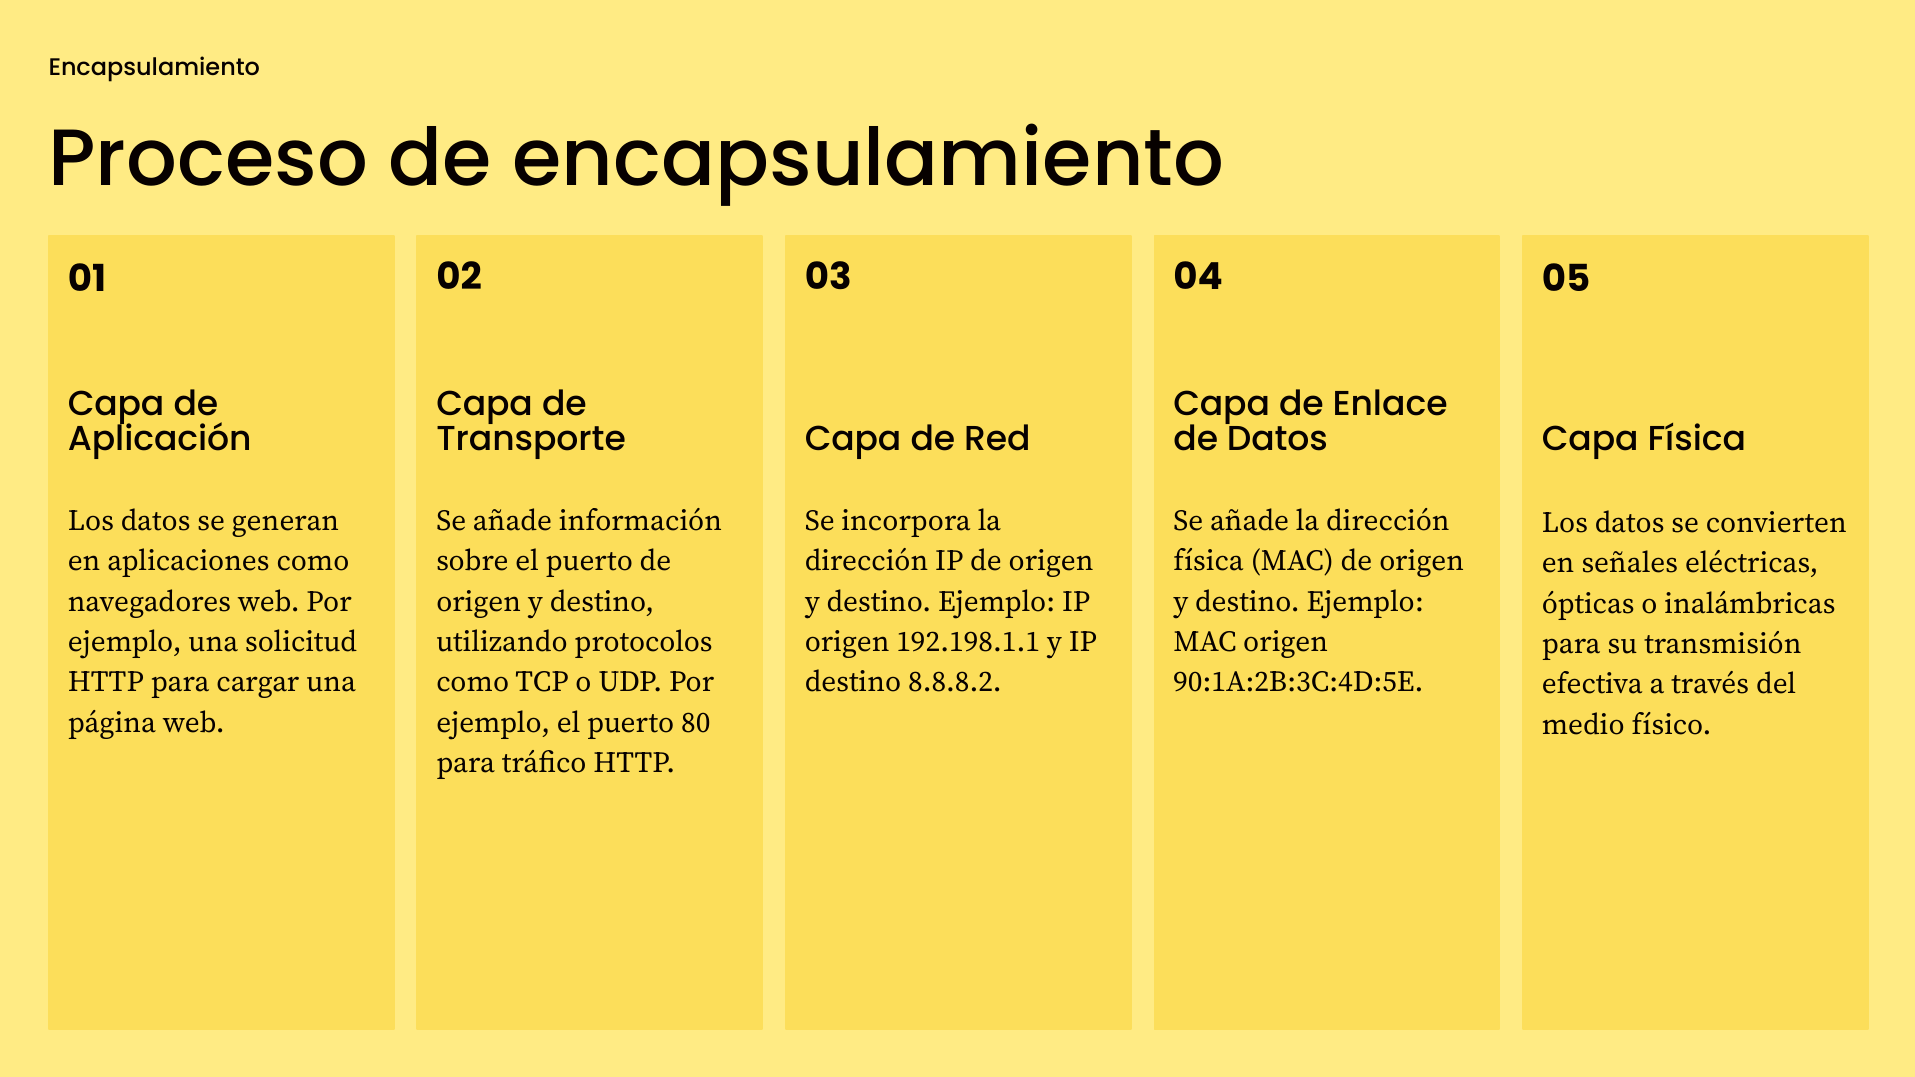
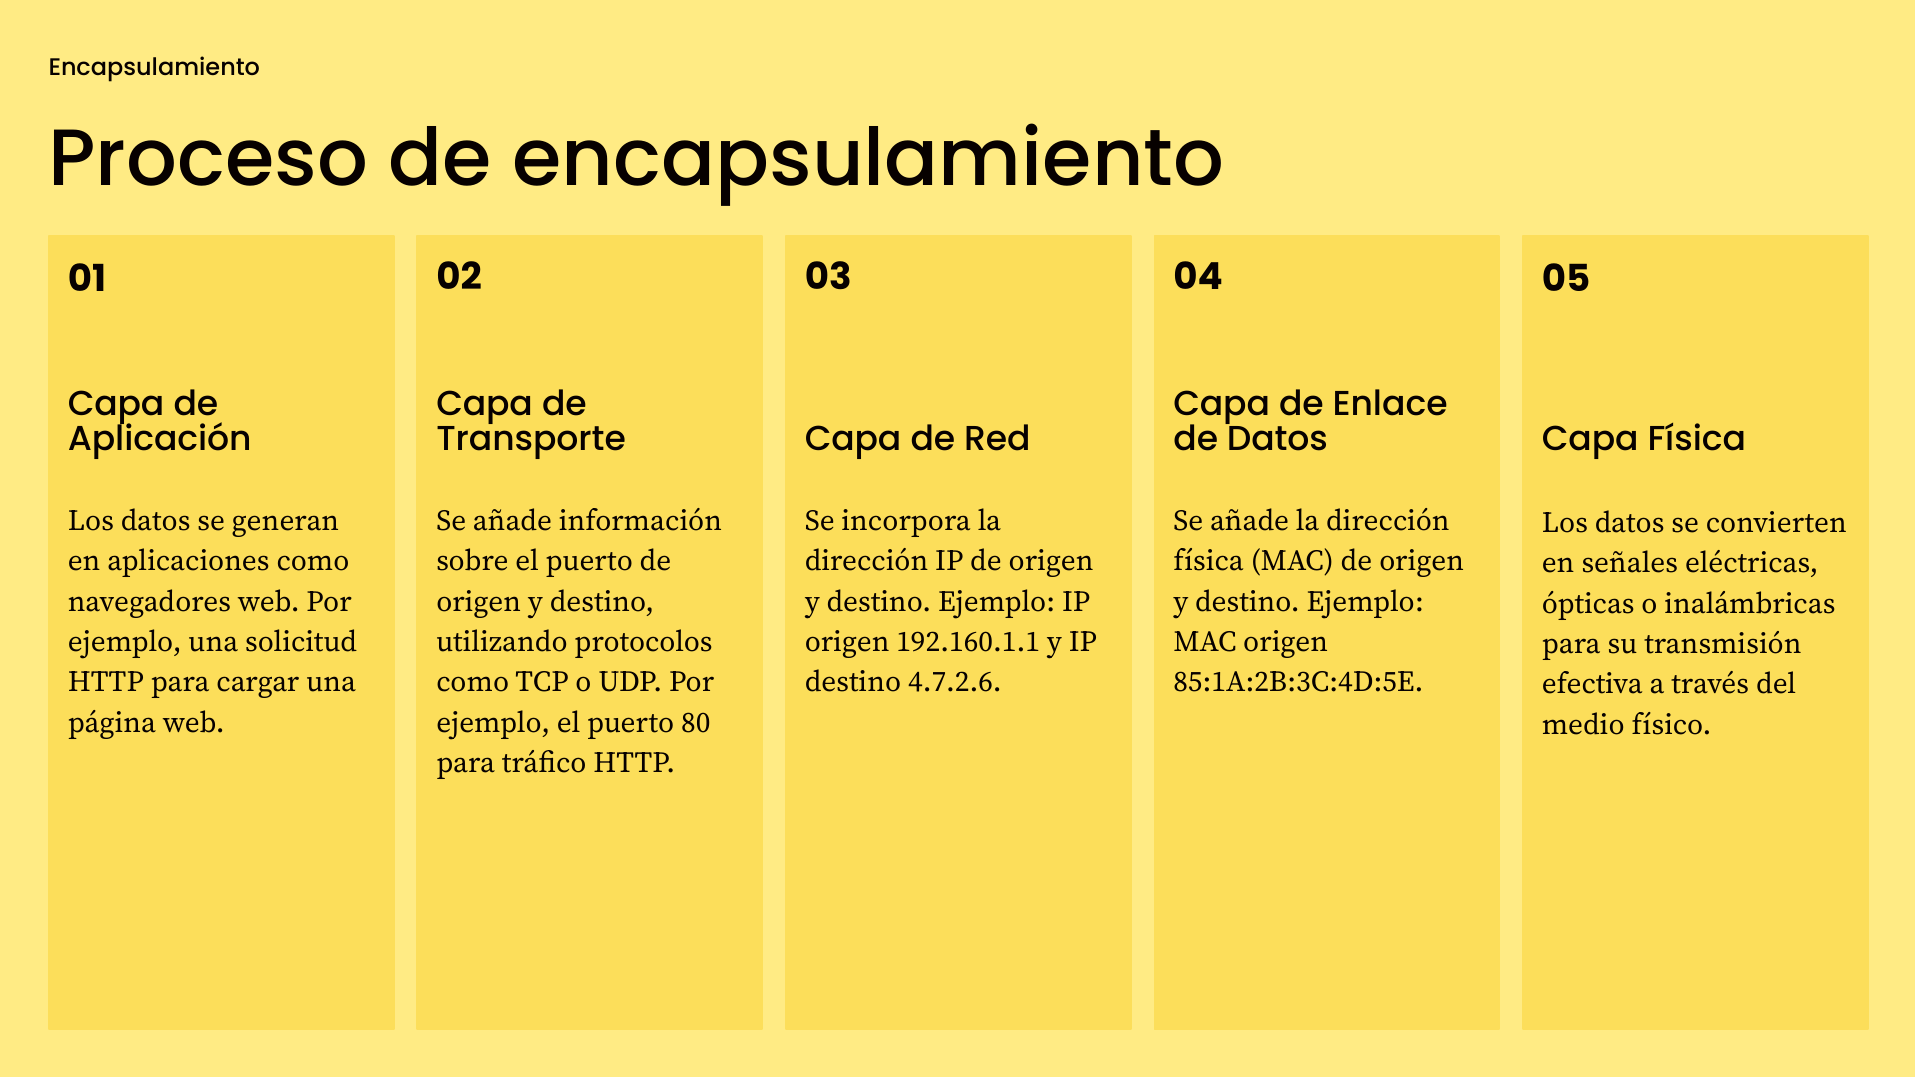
192.198.1.1: 192.198.1.1 -> 192.160.1.1 (968, 642)
8.8.8.2: 8.8.8.2 -> 4.7.2.6 (955, 682)
90:1A:2B:3C:4D:5E: 90:1A:2B:3C:4D:5E -> 85:1A:2B:3C:4D:5E (1298, 682)
